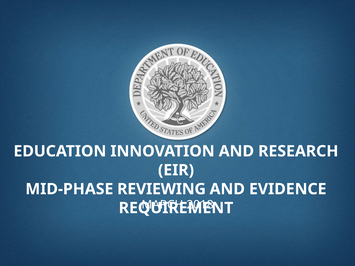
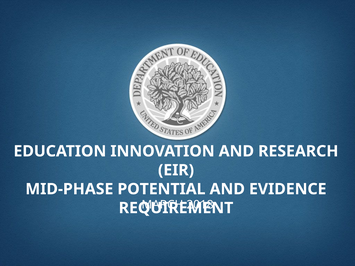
REVIEWING: REVIEWING -> POTENTIAL (161, 189)
